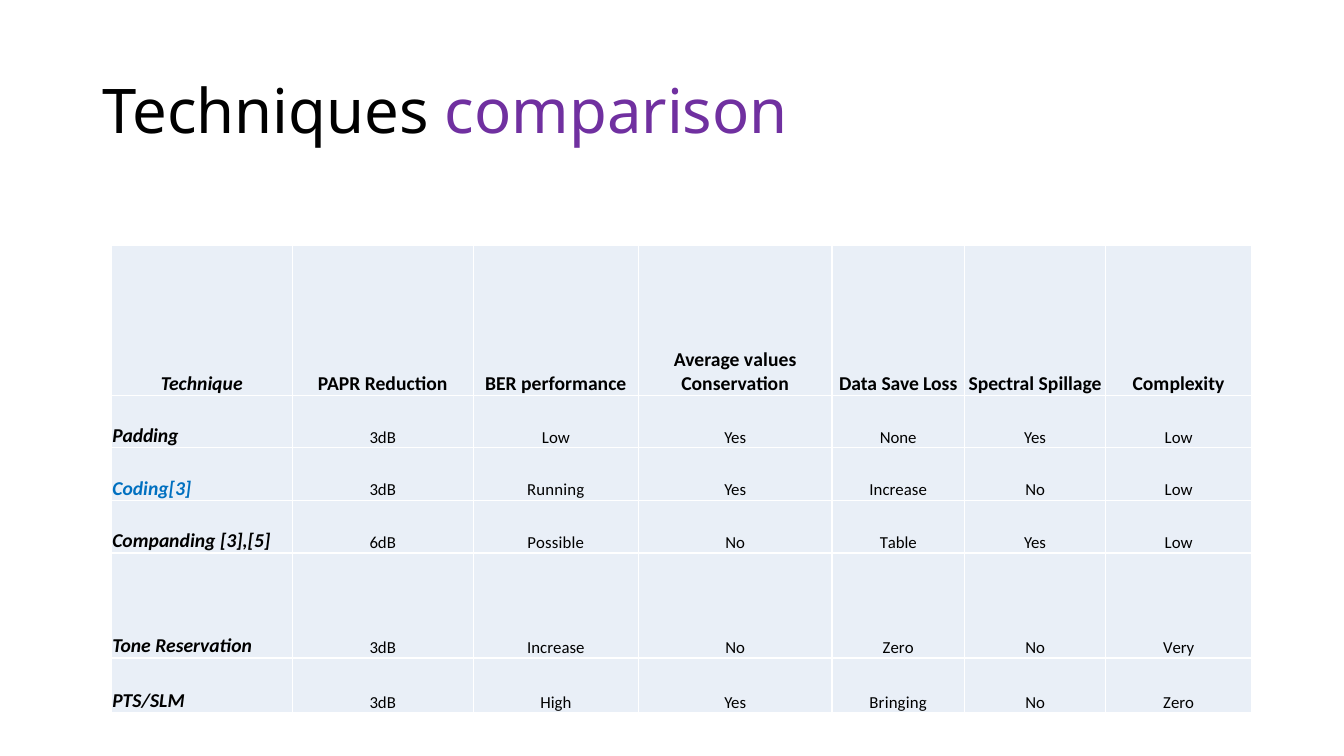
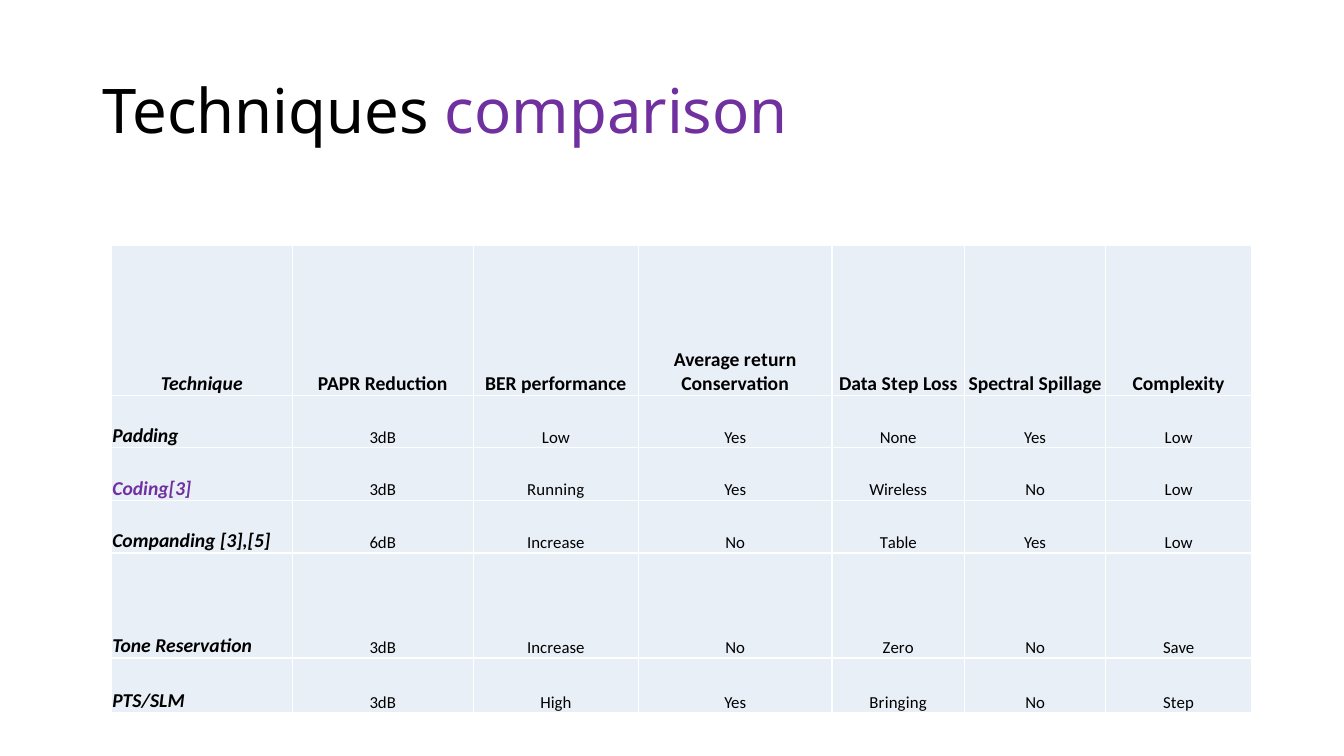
values: values -> return (770, 360)
Data Save: Save -> Step (900, 384)
Coding[3 colour: blue -> purple (152, 489)
Yes Increase: Increase -> Wireless (898, 490)
6dB Possible: Possible -> Increase (556, 543)
Very: Very -> Save (1179, 648)
Zero: Zero -> Step (1179, 703)
